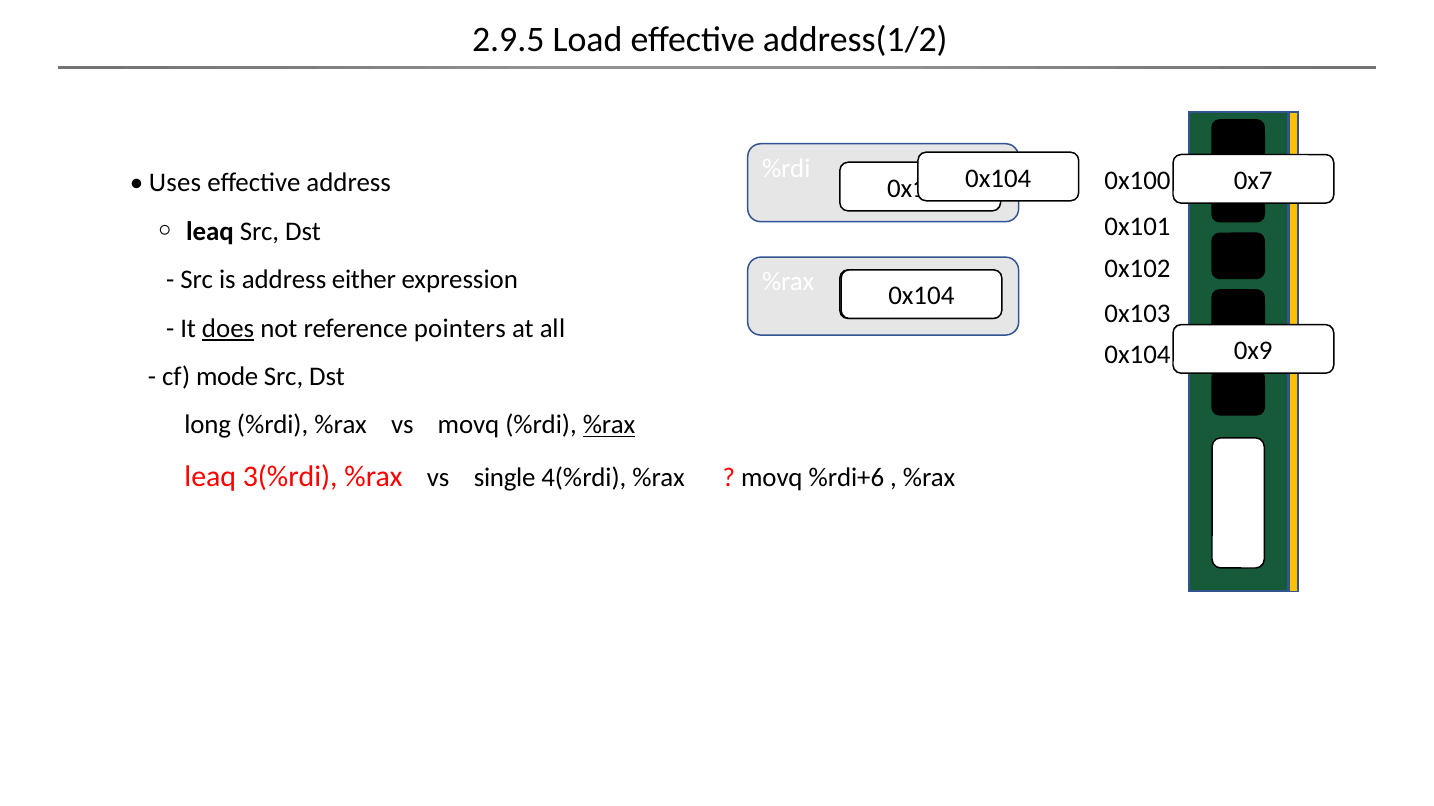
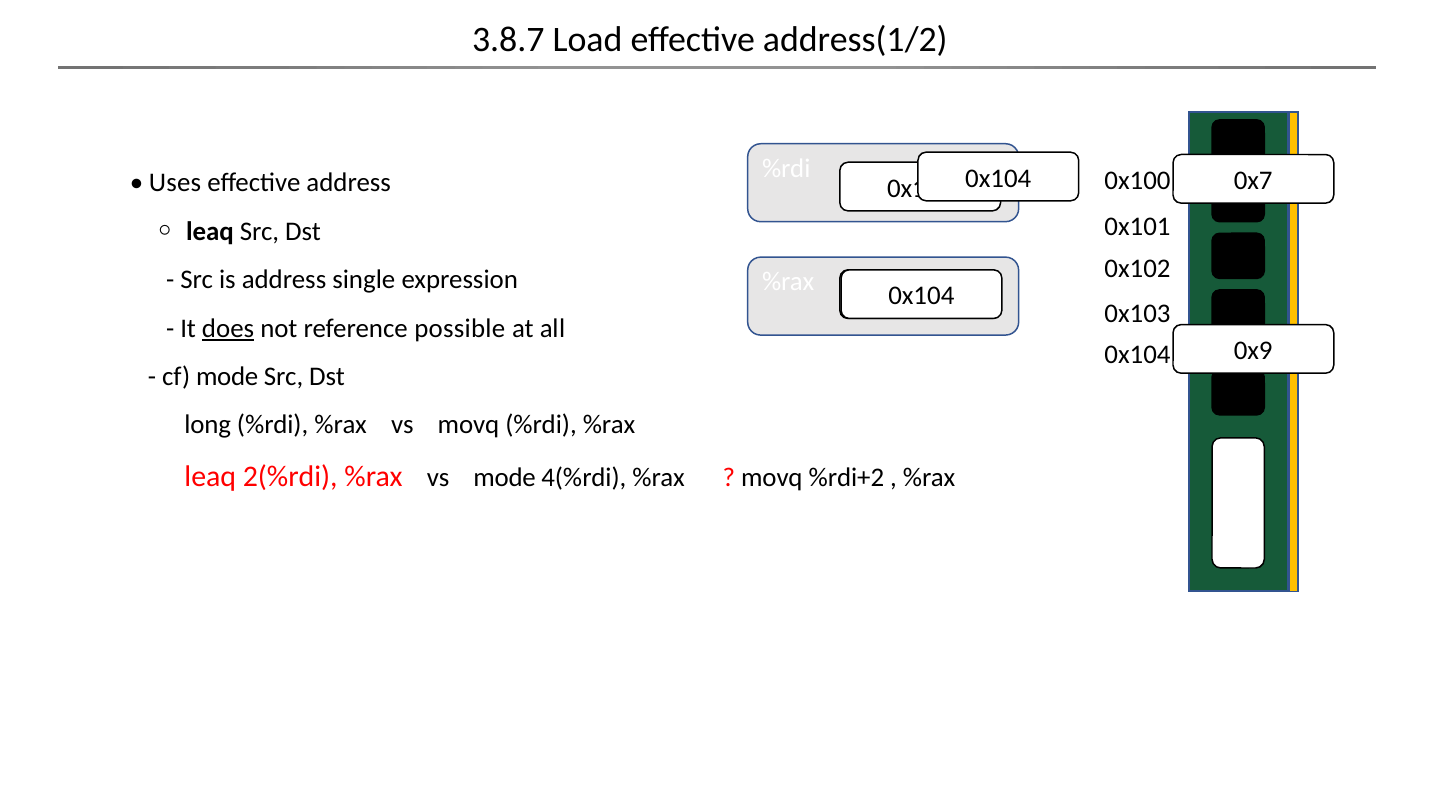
2.9.5: 2.9.5 -> 3.8.7 (508, 40)
either: either -> single (364, 280)
pointers: pointers -> possible (460, 328)
%rax underline: present -> none (609, 425)
3(%rdi: 3(%rdi -> 2(%rdi (290, 477)
vs single: single -> mode (505, 478)
%rdi+6: %rdi+6 -> %rdi+2 (846, 478)
